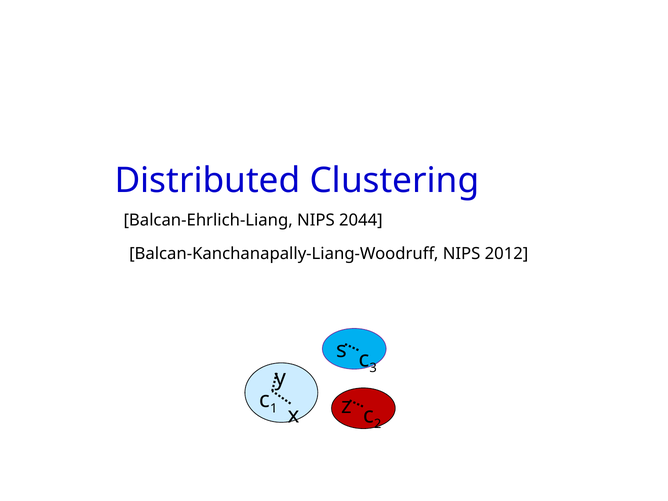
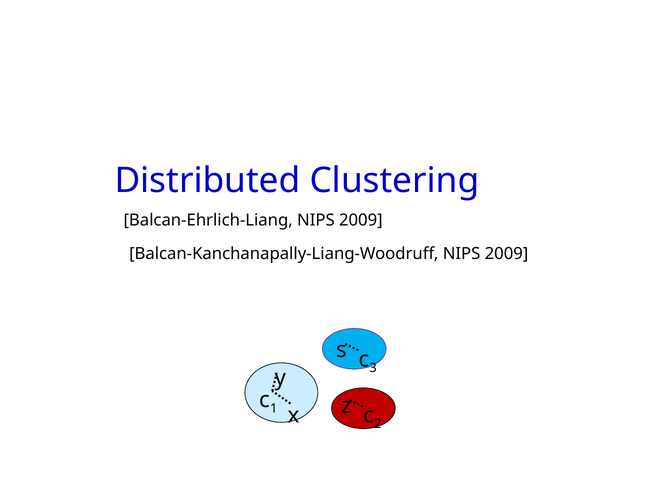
Balcan-Ehrlich-Liang NIPS 2044: 2044 -> 2009 (361, 220)
Balcan-Kanchanapally-Liang-Woodruff NIPS 2012: 2012 -> 2009 (507, 254)
